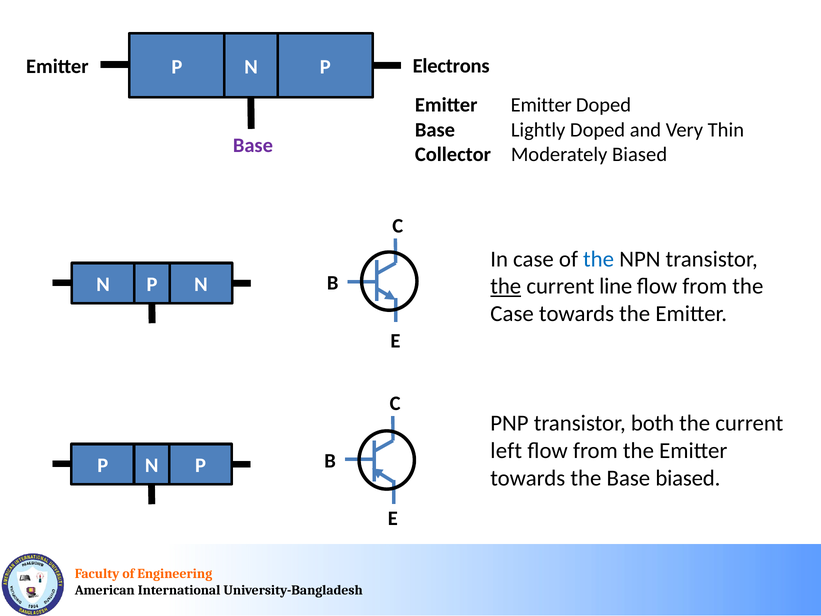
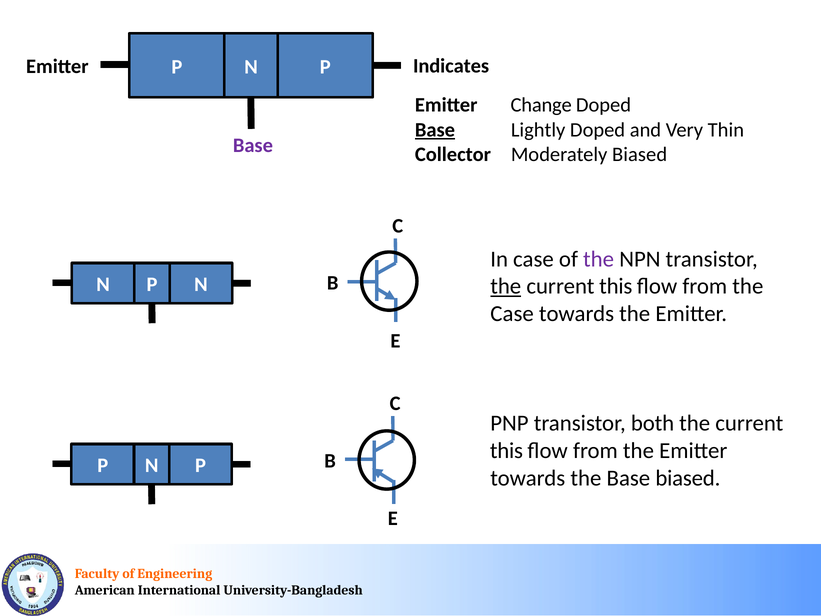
Electrons: Electrons -> Indicates (451, 66)
Emitter Emitter: Emitter -> Change (541, 105)
Base underline: none -> present (435, 130)
the colour: blue -> purple (599, 259)
line: line -> this (616, 286)
left: left -> this (506, 451)
